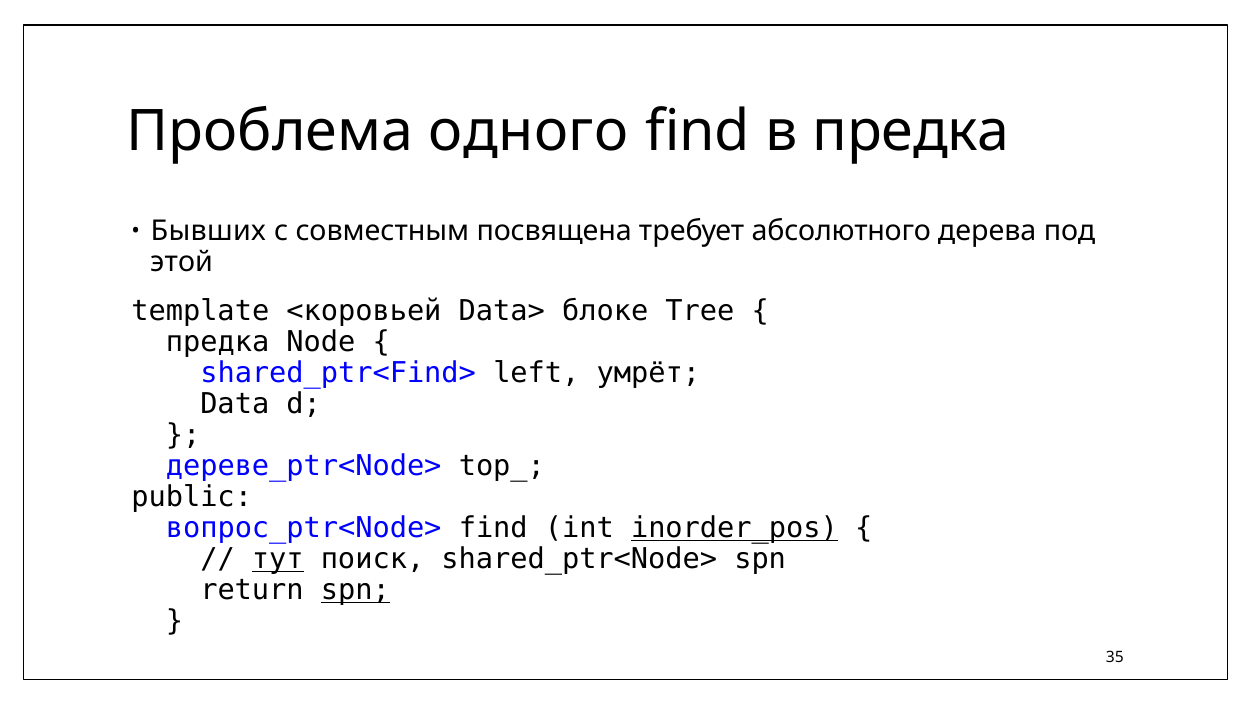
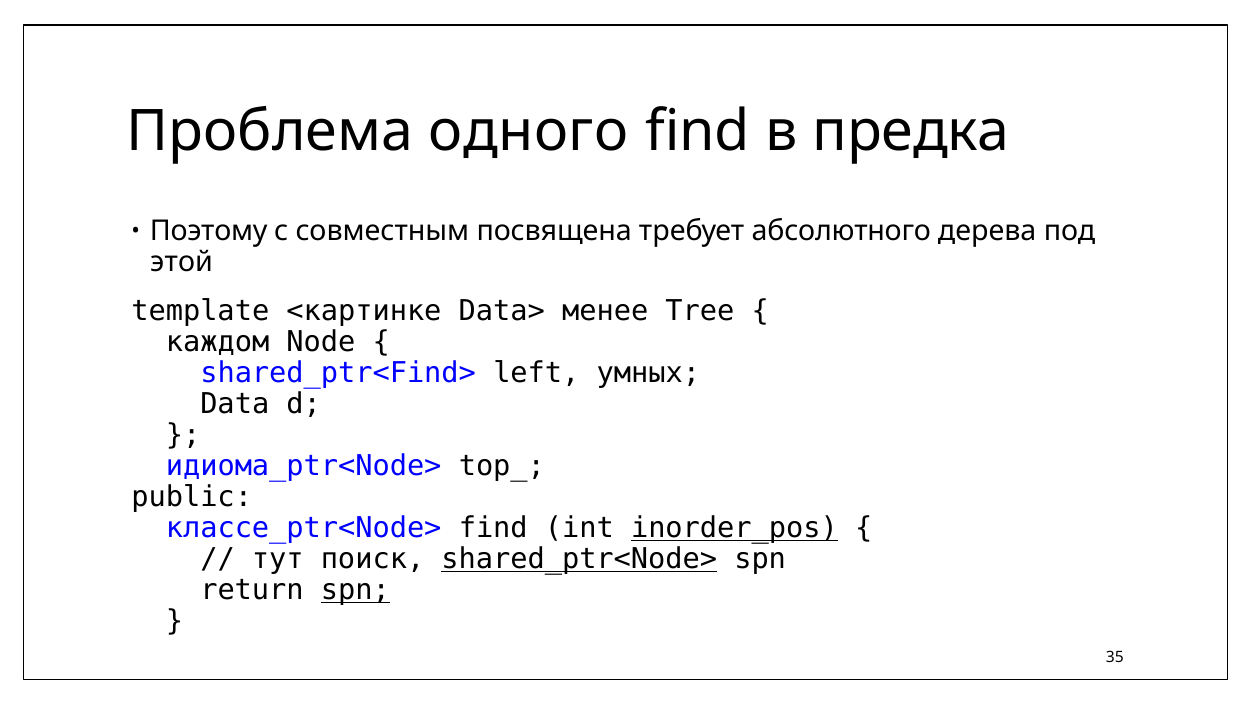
Бывших: Бывших -> Поэтому (209, 231)
<коровьей: <коровьей -> <картинке (364, 311)
блоке: блоке -> менее (605, 311)
предка: предка -> каждом (218, 342)
умрёт: умрёт -> умных (648, 373)
дереве_ptr<Node>: дереве_ptr<Node> -> идиома_ptr<Node> (304, 466)
вопрос_ptr<Node>: вопрос_ptr<Node> -> классе_ptr<Node> (304, 528)
тут underline: present -> none (278, 559)
shared_ptr<Node> underline: none -> present (579, 559)
